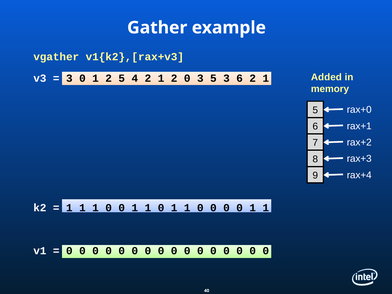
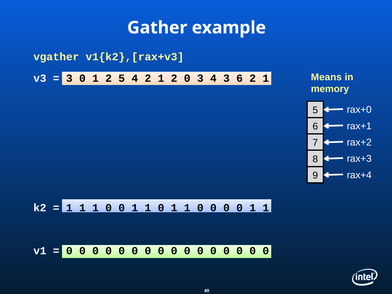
Added: Added -> Means (326, 77)
3 5: 5 -> 4 (213, 78)
